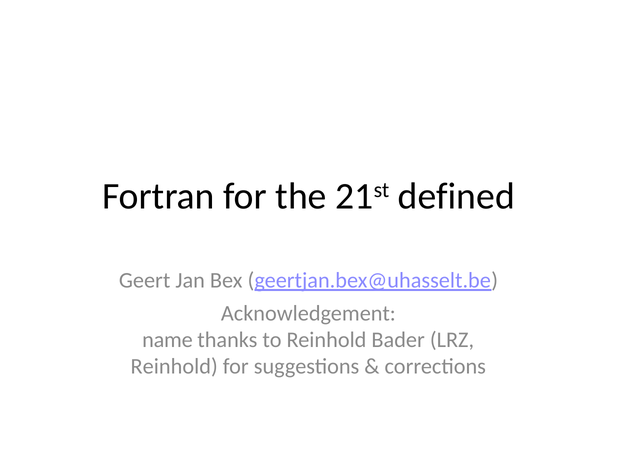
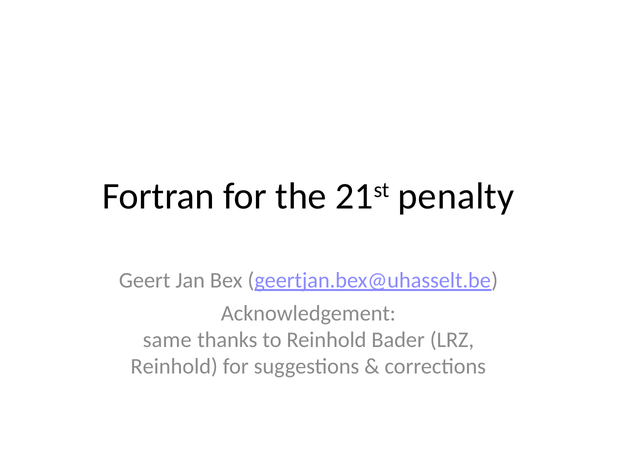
defined: defined -> penalty (456, 196)
name: name -> same (167, 340)
